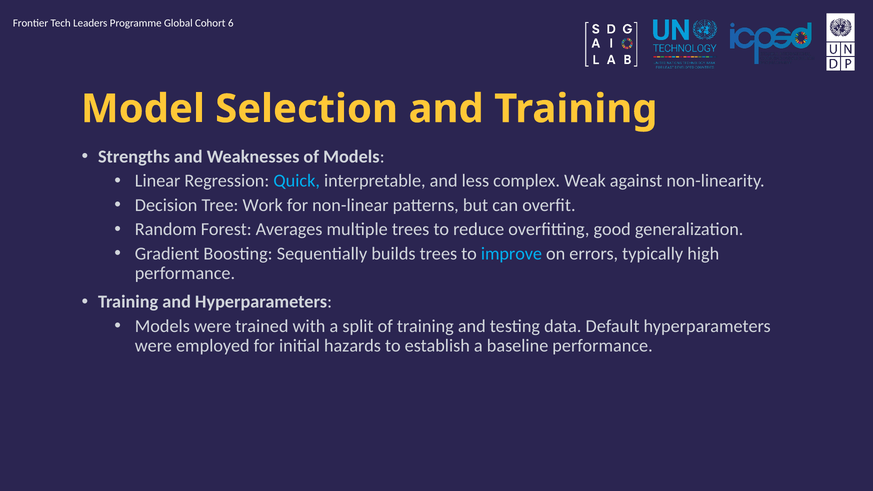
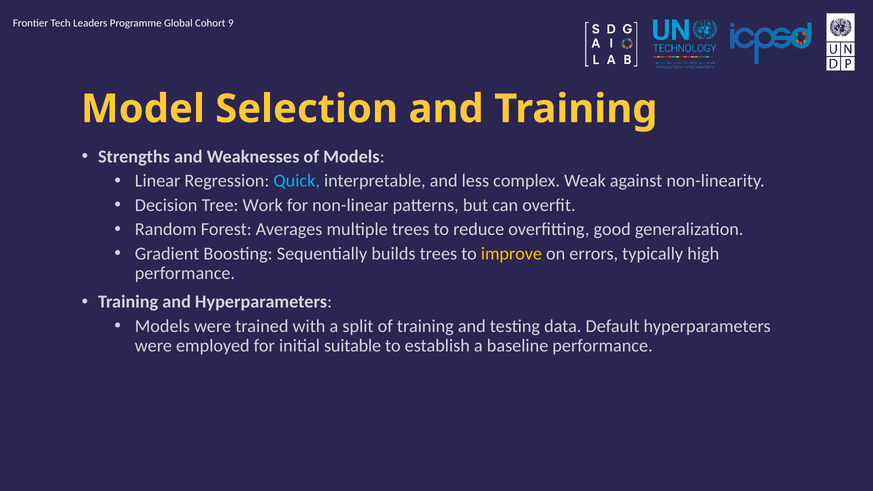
6: 6 -> 9 (231, 23)
improve colour: light blue -> yellow (511, 254)
hazards: hazards -> suitable (353, 346)
